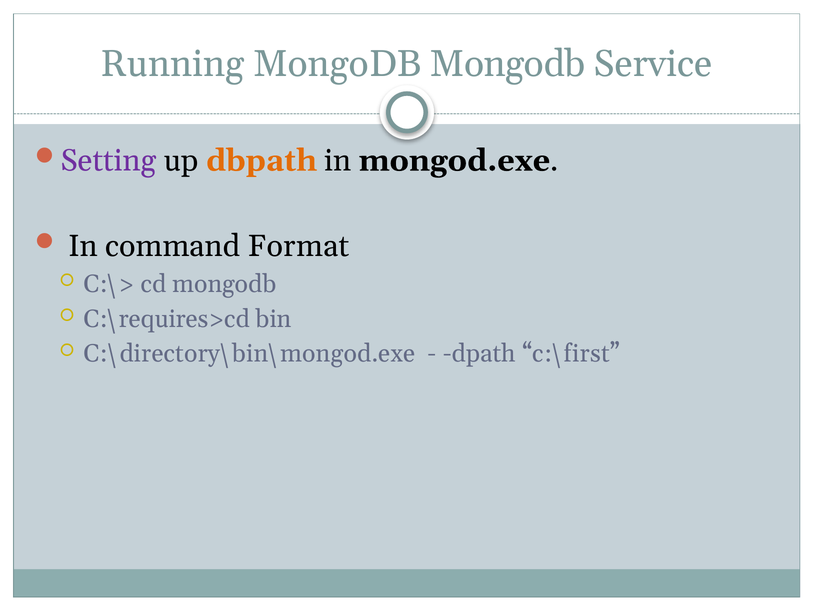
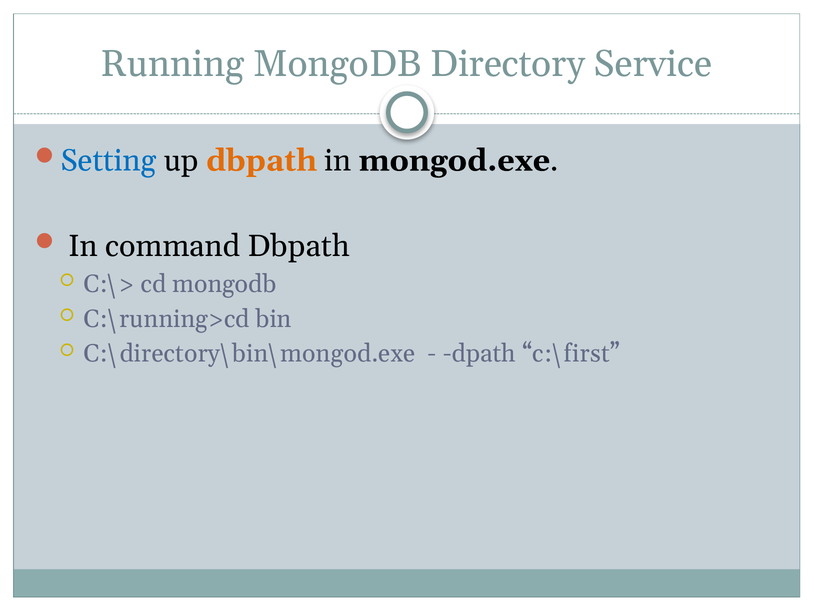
MongoDB Mongodb: Mongodb -> Directory (508, 64)
Setting colour: purple -> blue (108, 160)
command Format: Format -> Dbpath (299, 246)
C:\requires>cd: C:\requires>cd -> C:\running>cd (167, 319)
